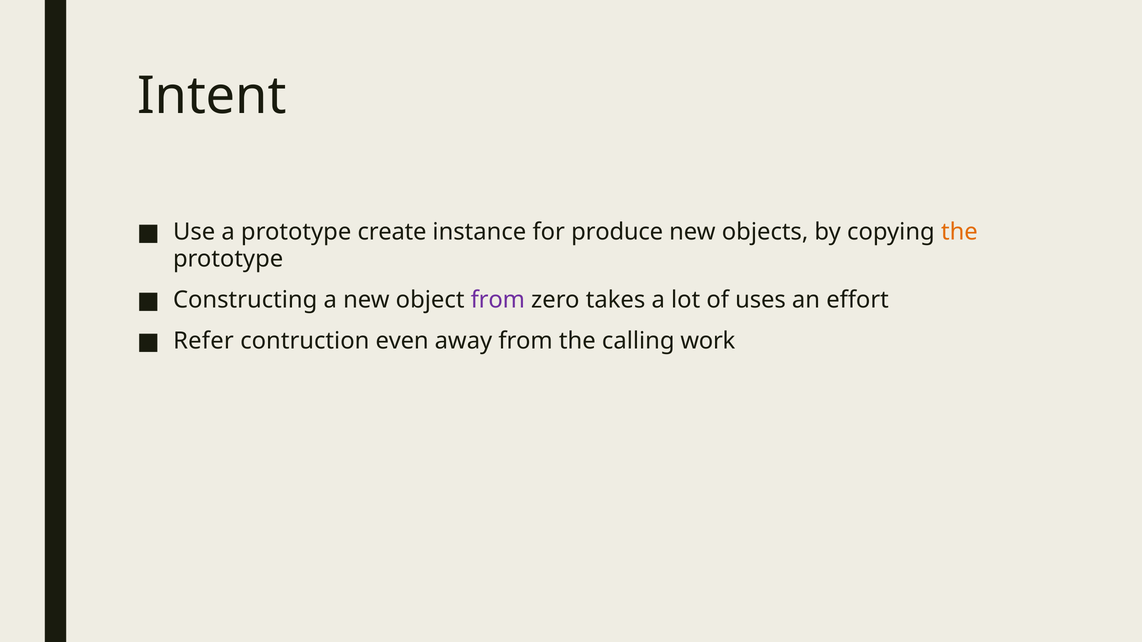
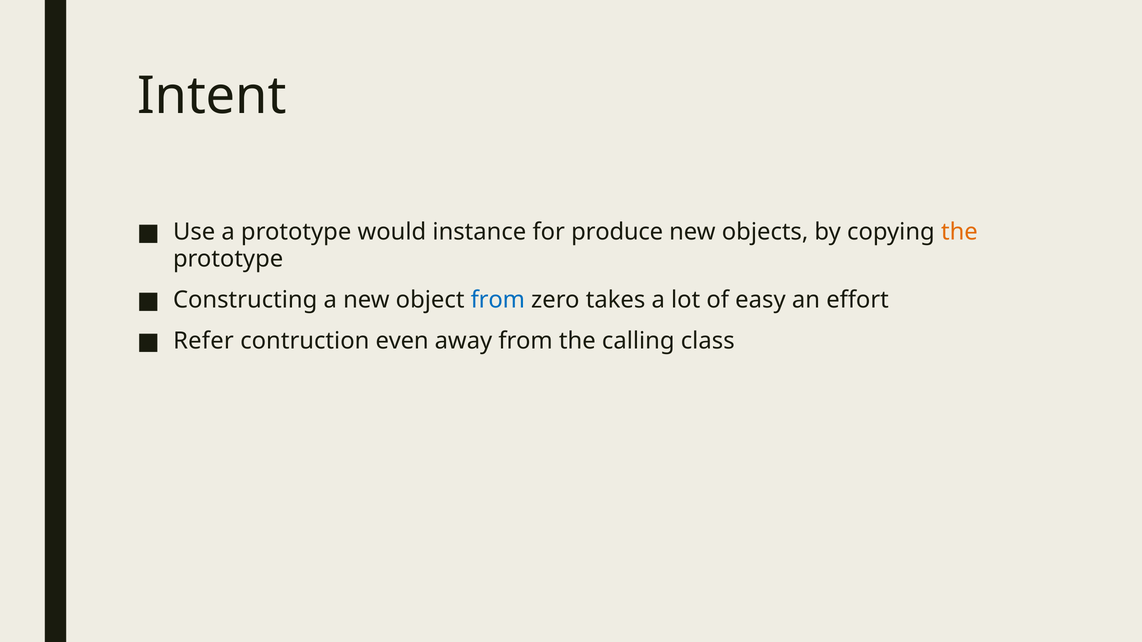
create: create -> would (392, 232)
from colour: purple -> blue (498, 300)
uses: uses -> easy (760, 300)
work: work -> class (708, 341)
